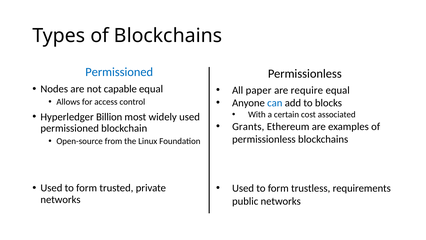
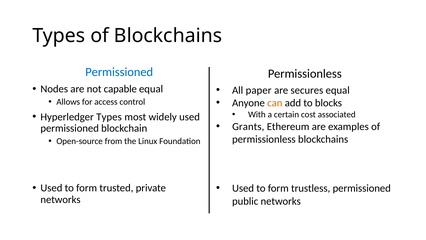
require: require -> secures (307, 90)
can colour: blue -> orange (275, 103)
Hyperledger Billion: Billion -> Types (109, 117)
trustless requirements: requirements -> permissioned (362, 188)
